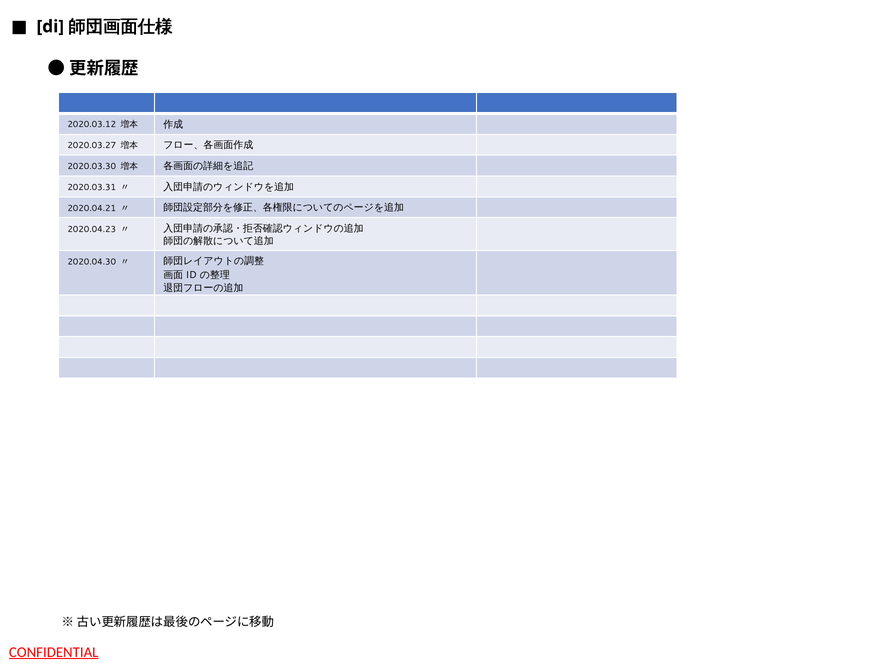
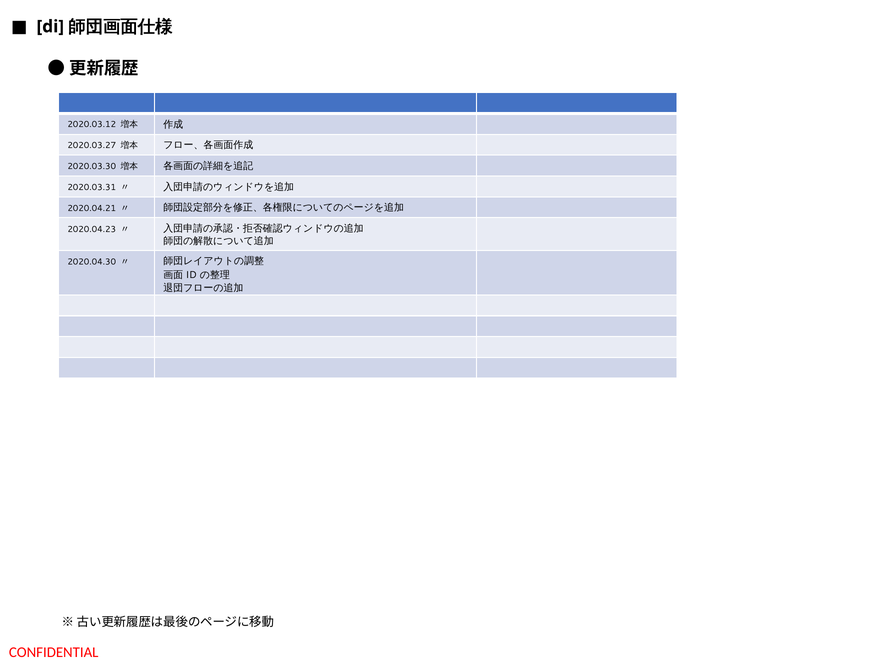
CONFIDENTIAL underline: present -> none (54, 652)
